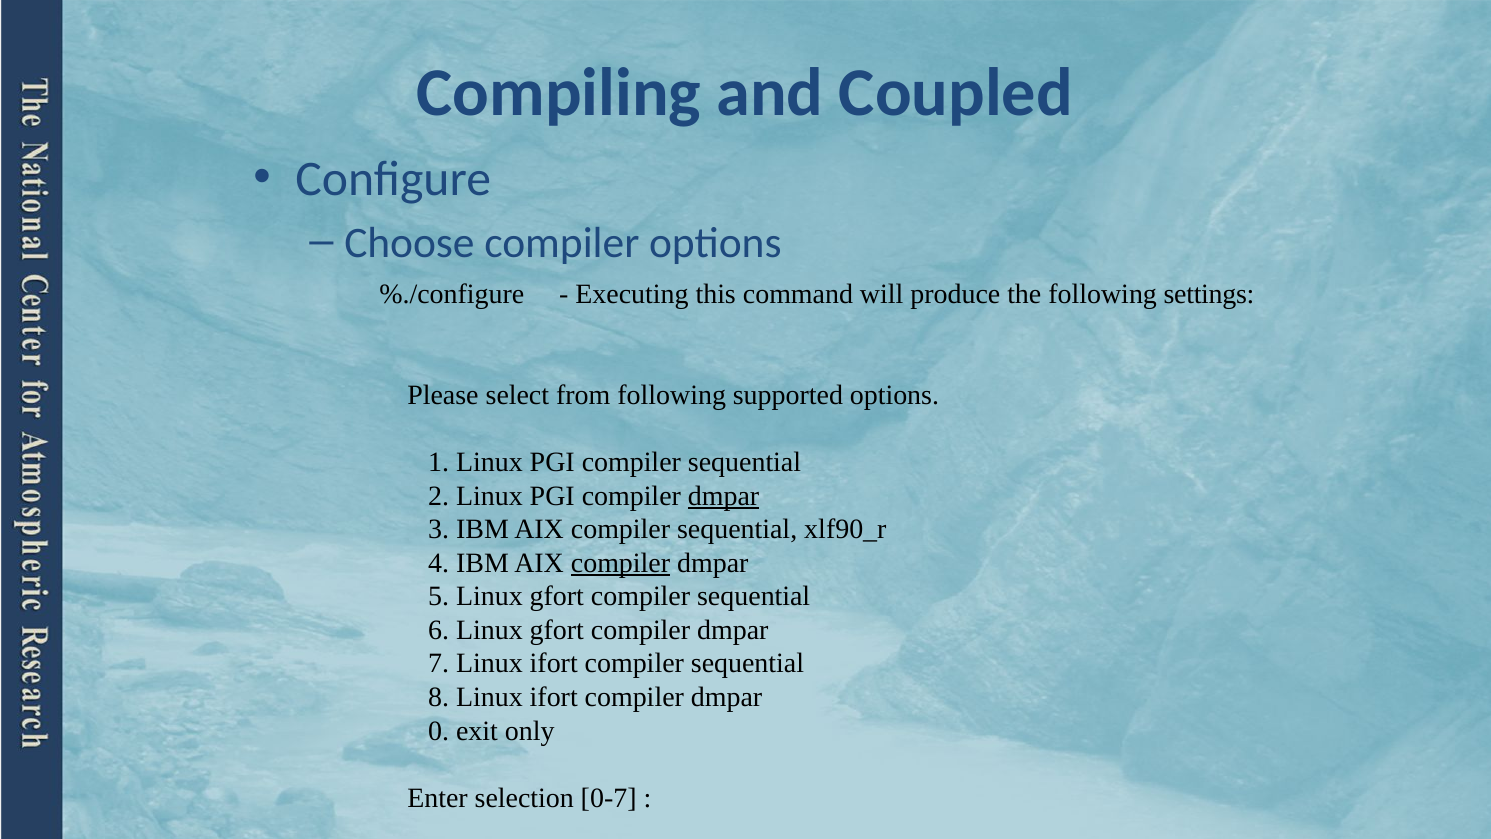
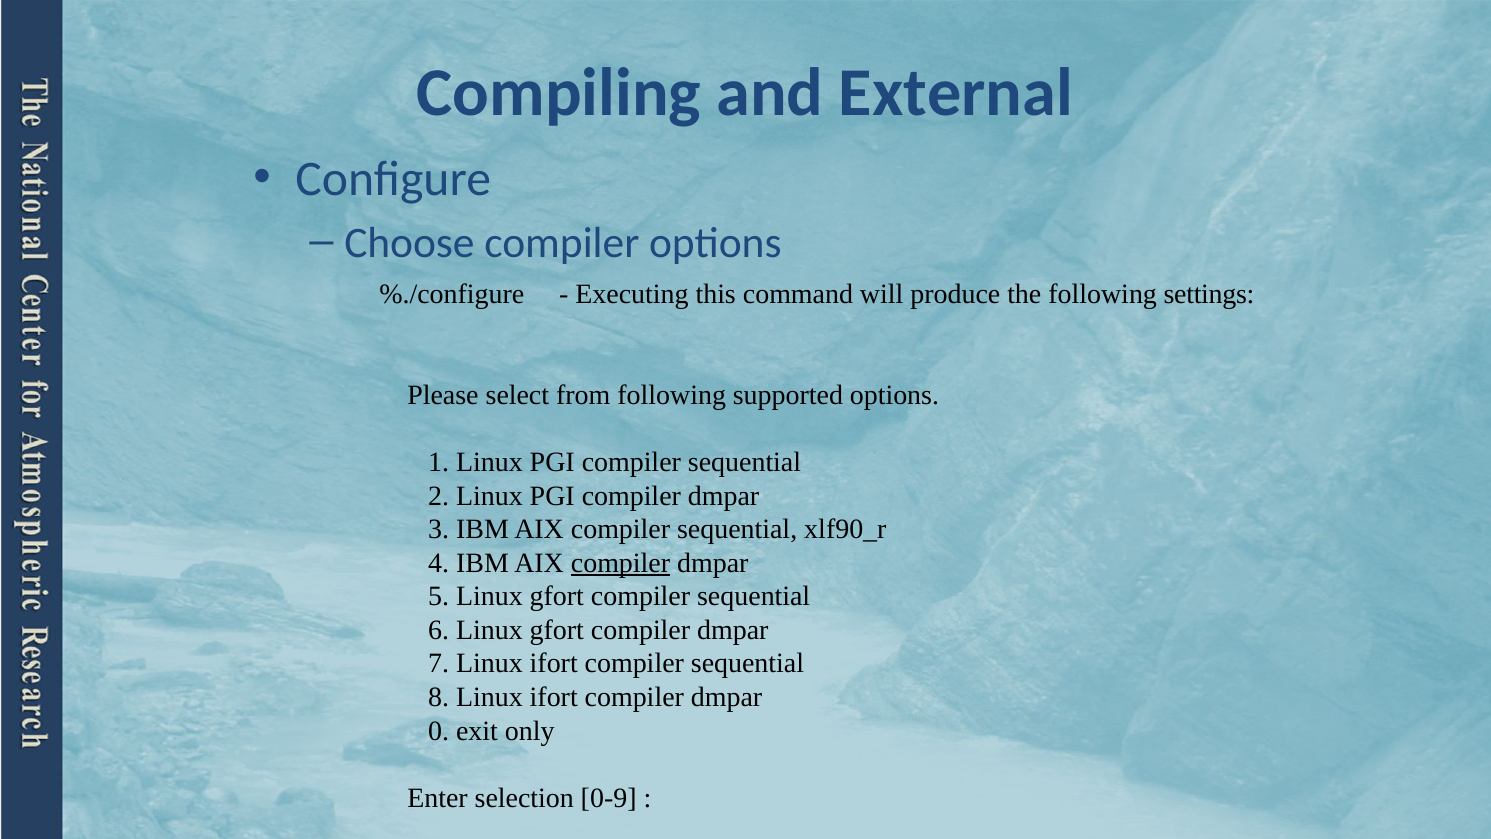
Coupled: Coupled -> External (956, 93)
dmpar underline: present -> none (724, 496)
0-7: 0-7 -> 0-9 (609, 798)
